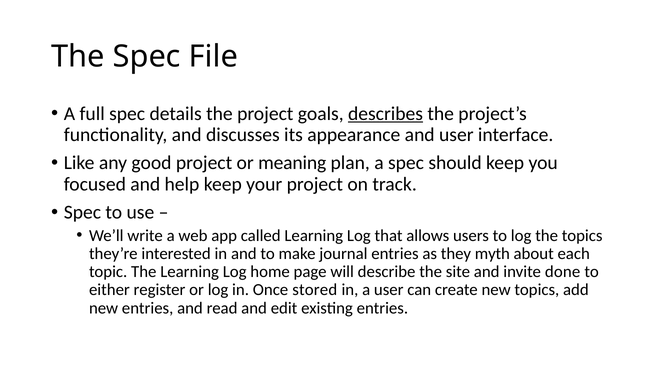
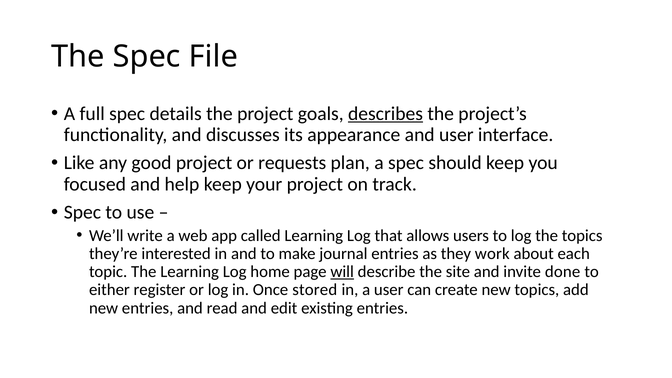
meaning: meaning -> requests (292, 163)
myth: myth -> work (492, 254)
will underline: none -> present (342, 272)
